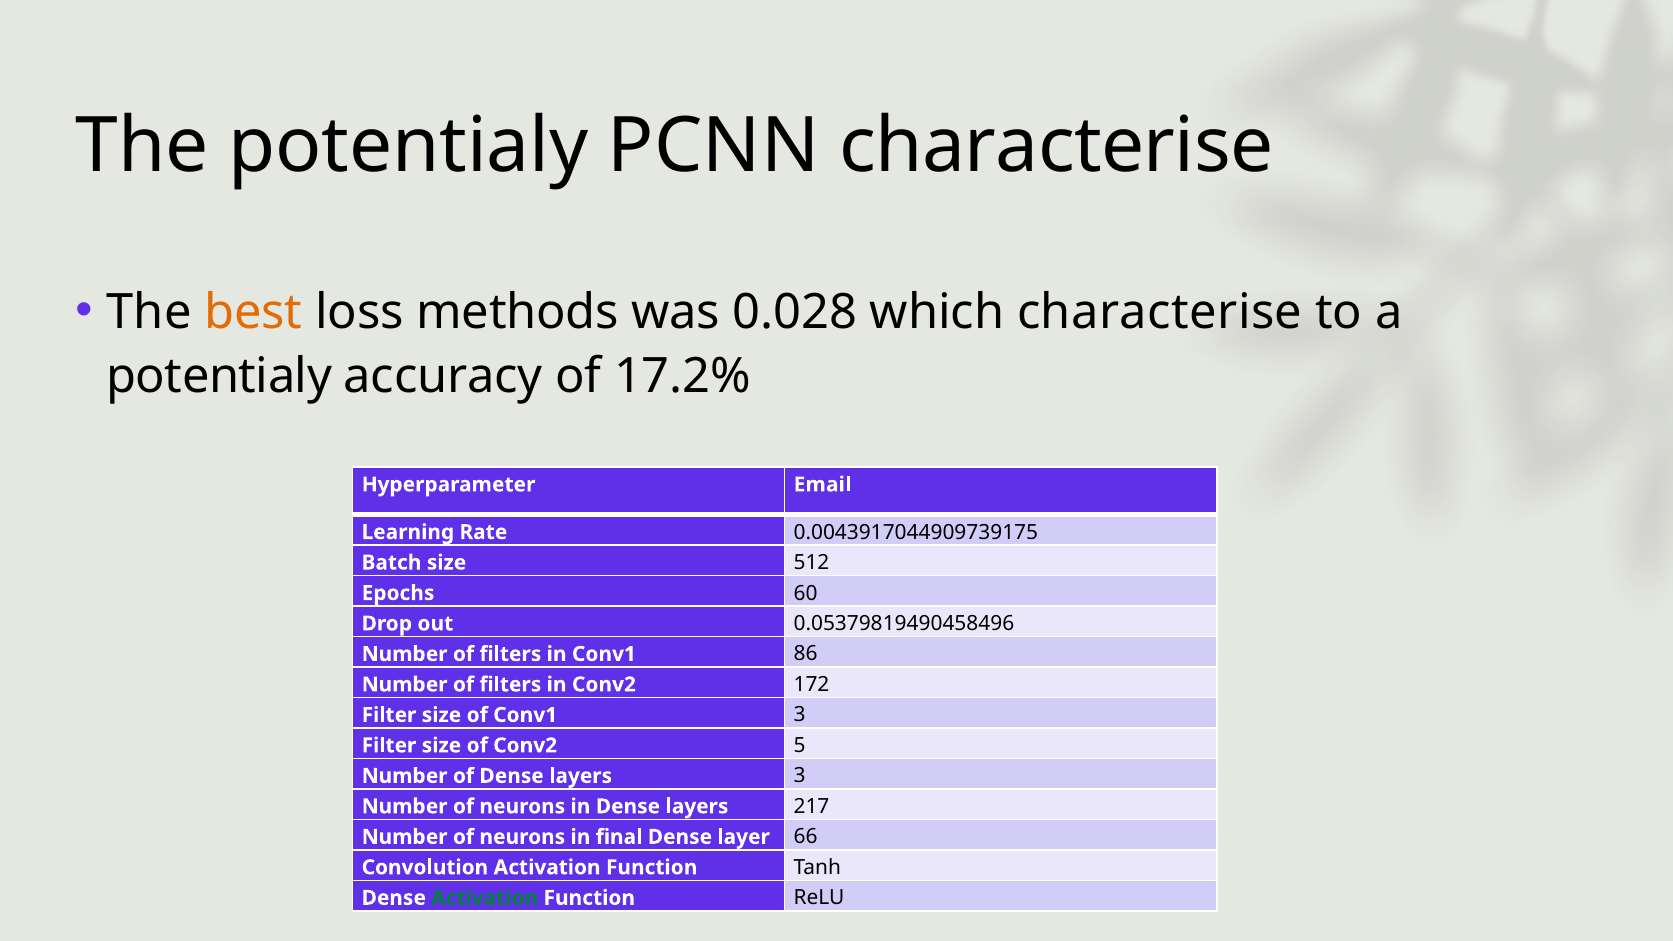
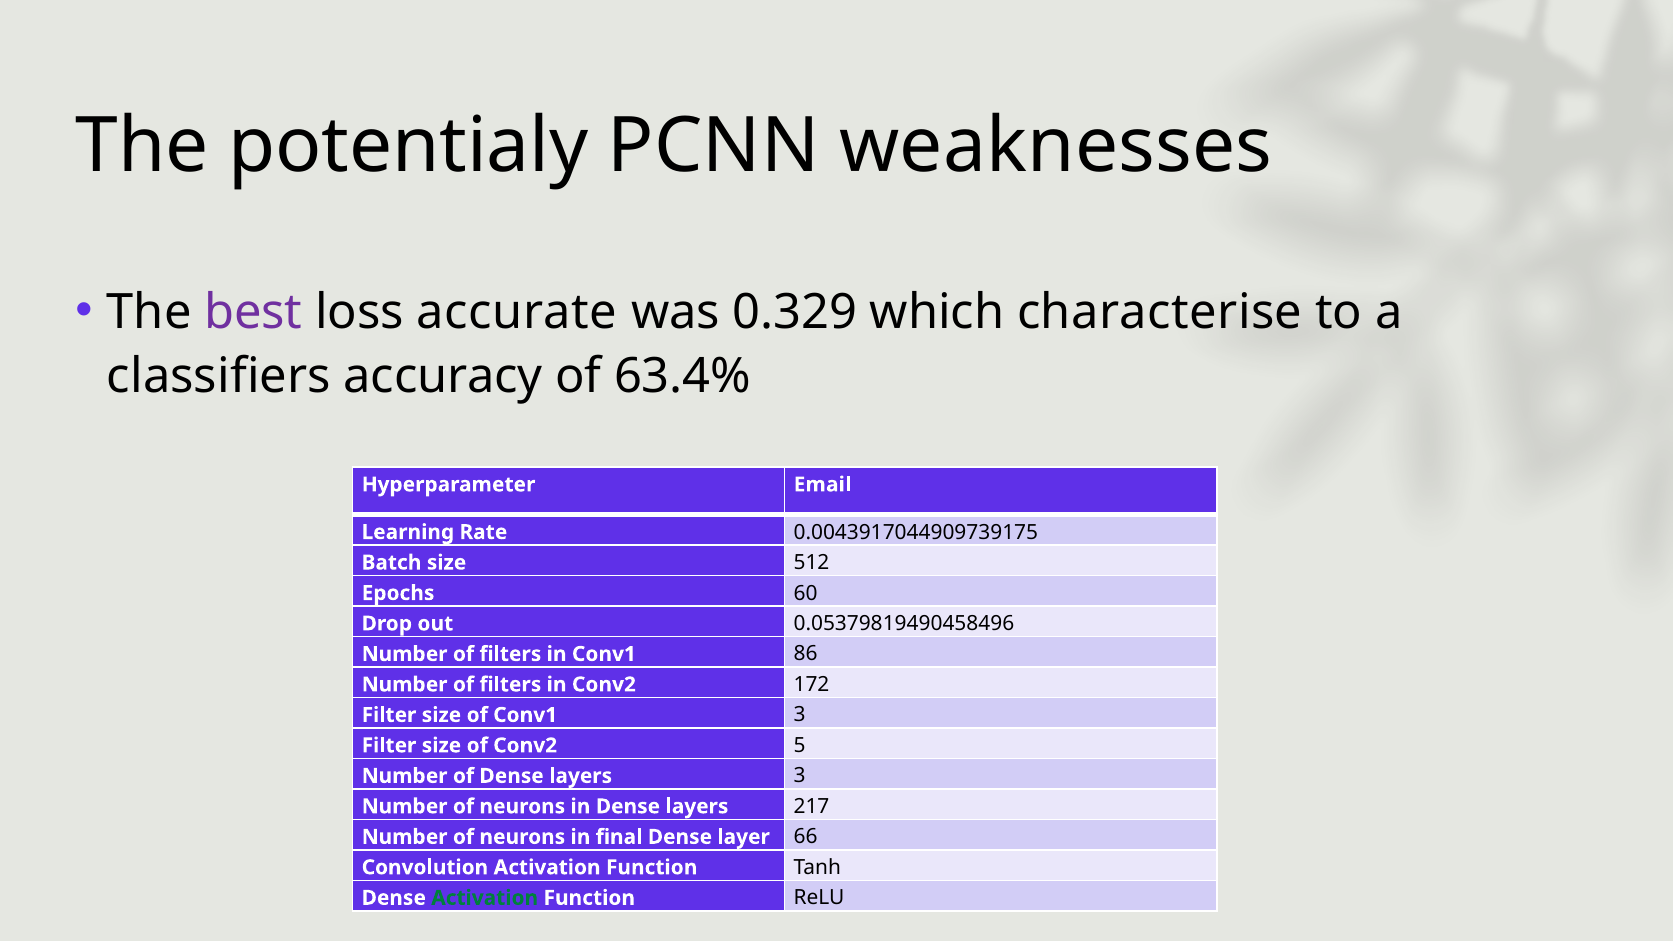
PCNN characterise: characterise -> weaknesses (1056, 146)
best colour: orange -> purple (253, 312)
methods: methods -> accurate (517, 312)
0.028: 0.028 -> 0.329 (795, 312)
potentialy: potentialy -> classifiers (219, 377)
17.2%: 17.2% -> 63.4% (683, 377)
